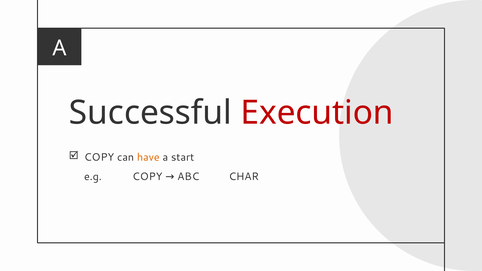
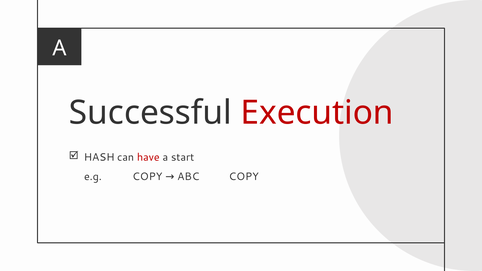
COPY: COPY -> HASH (99, 157)
have colour: orange -> red (148, 157)
CHAR: CHAR -> COPY (244, 177)
